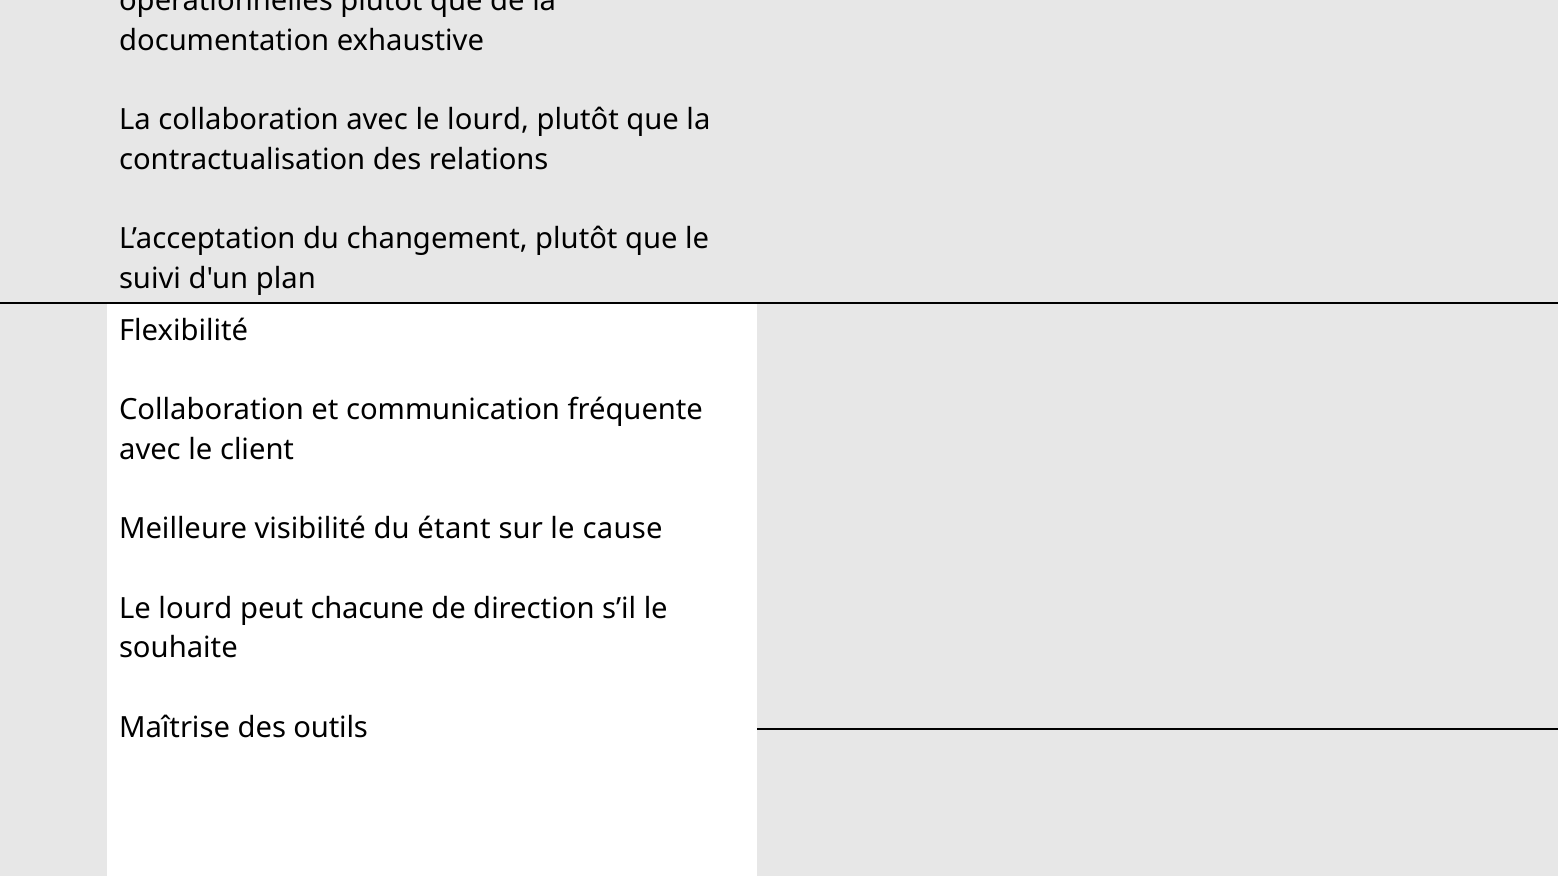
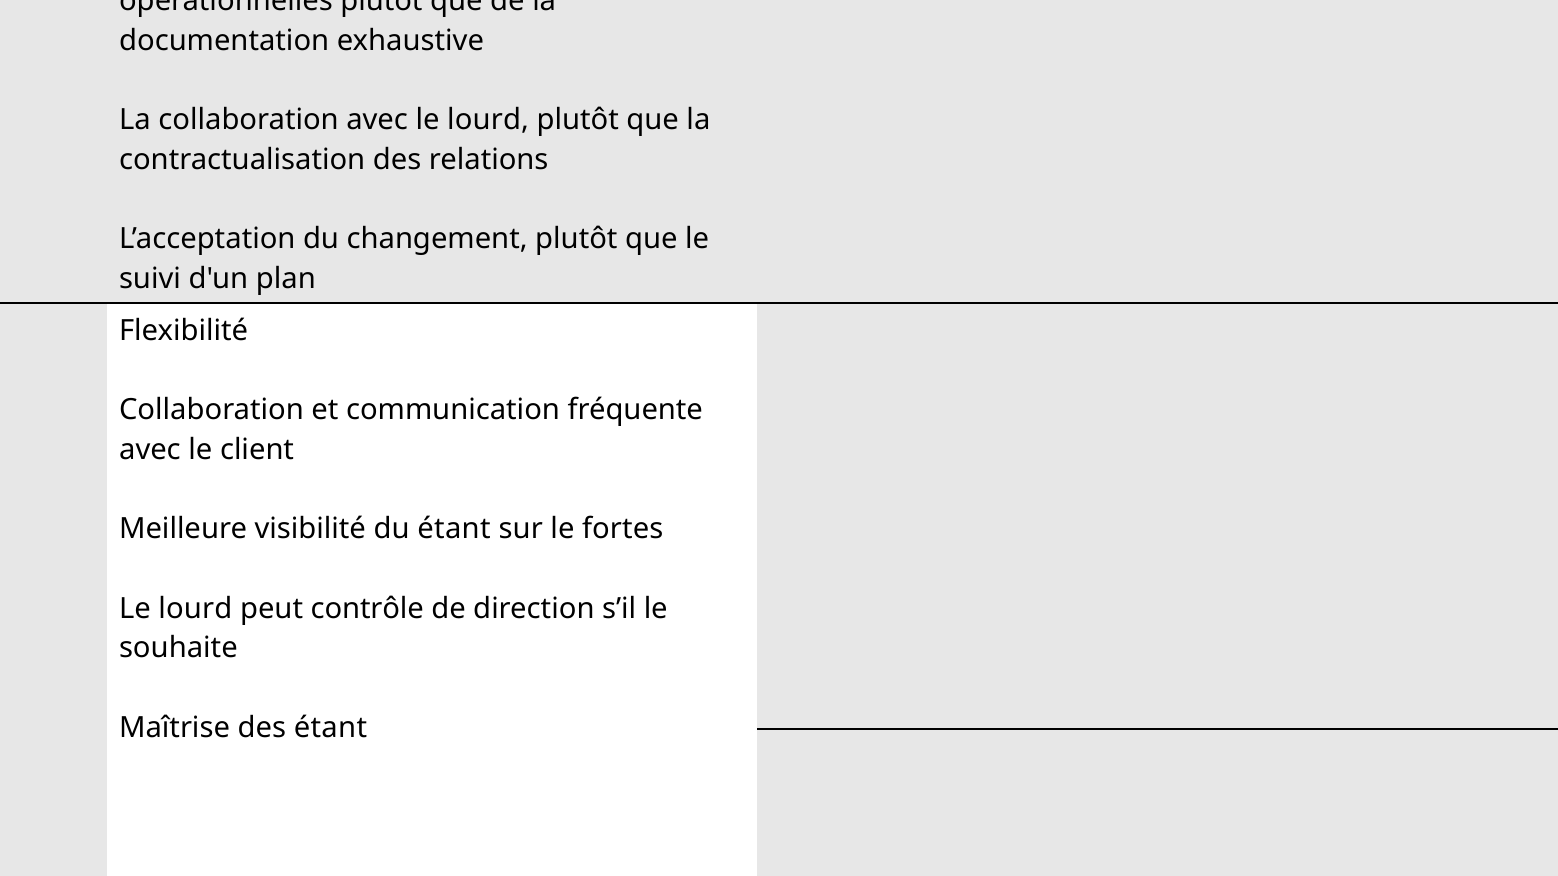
le cause: cause -> fortes (623, 529)
peut chacune: chacune -> contrôle (367, 609)
Maîtrise des outils: outils -> étant (330, 728)
